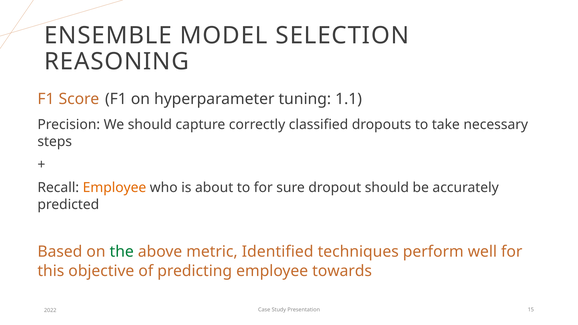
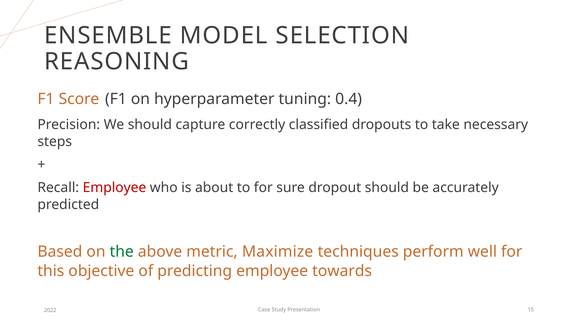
1.1: 1.1 -> 0.4 (349, 99)
Employee colour: orange -> red (114, 188)
Identified: Identified -> Maximize (278, 252)
